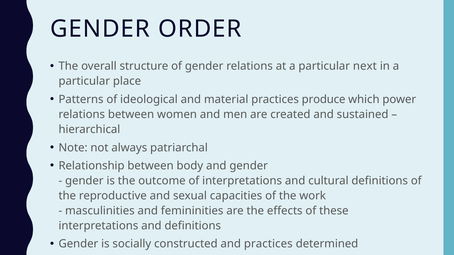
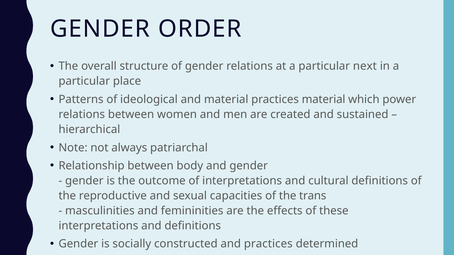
practices produce: produce -> material (324, 100)
work: work -> trans (313, 196)
